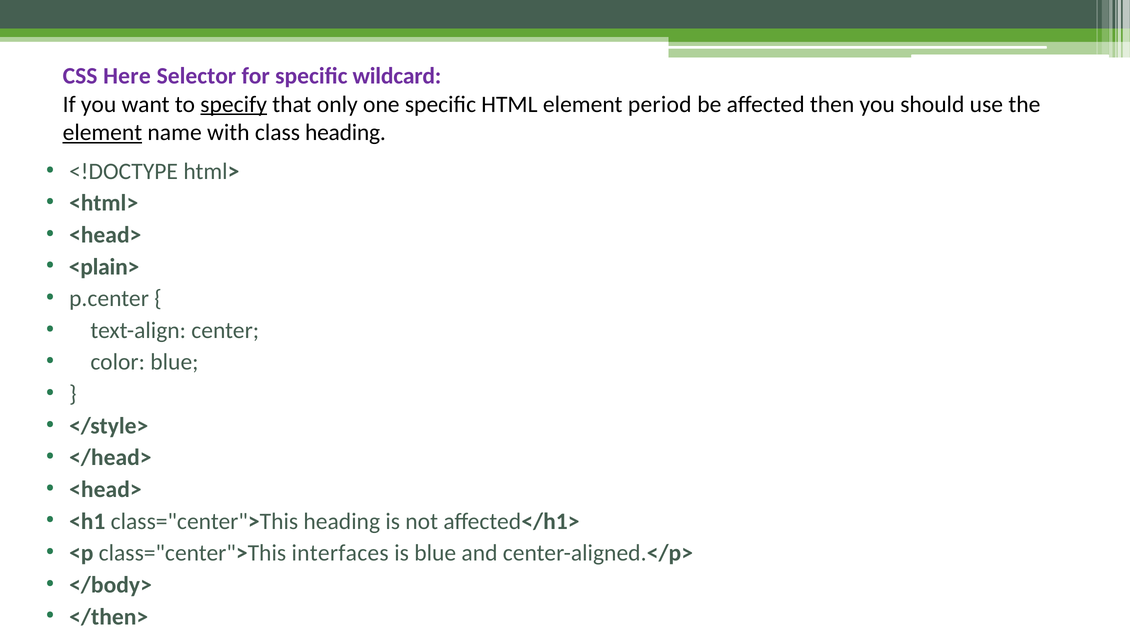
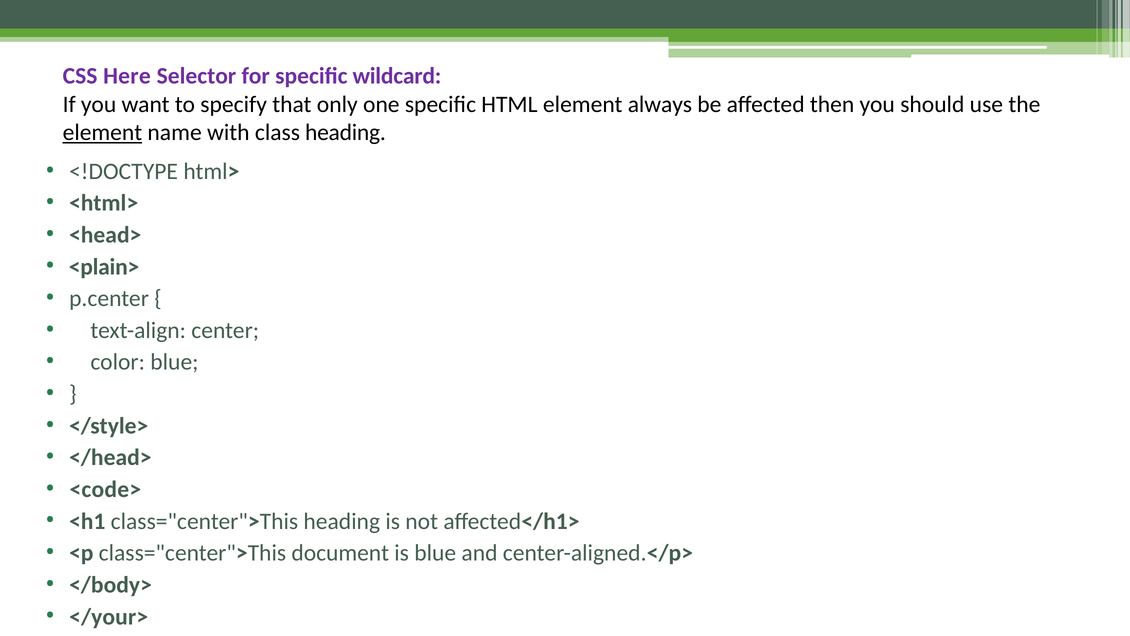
specify underline: present -> none (234, 104)
period: period -> always (660, 104)
<head>: <head> -> <code> (105, 489)
interfaces: interfaces -> document (340, 553)
</then>: </then> -> </your> (109, 616)
